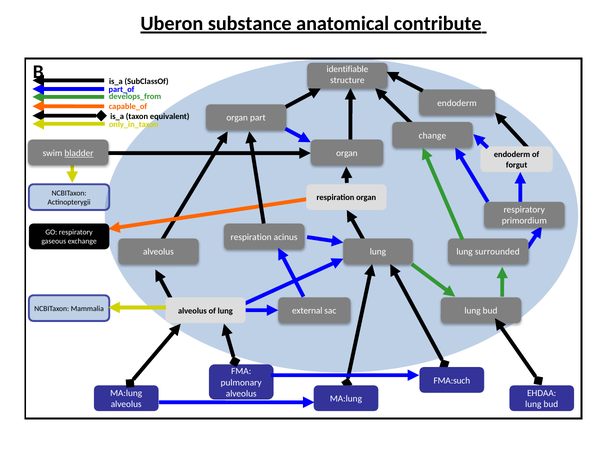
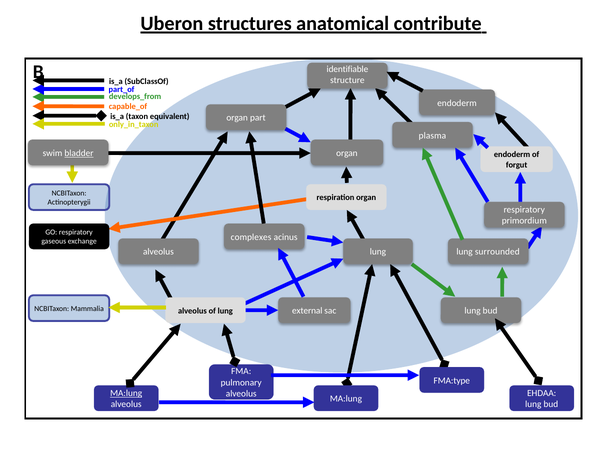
substance: substance -> structures (250, 24)
change: change -> plasma (432, 136)
respiration: respiration -> complexes (251, 237)
FMA:such: FMA:such -> FMA:type (452, 381)
MA:lung underline: none -> present (126, 393)
